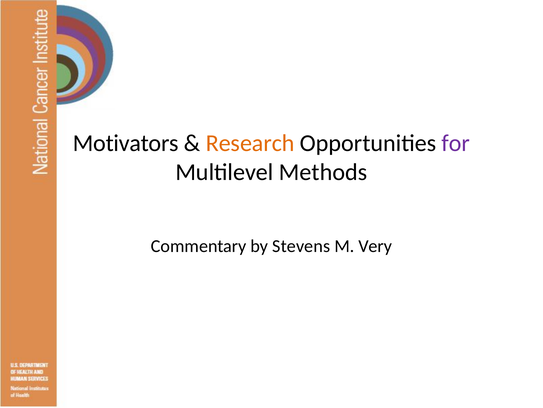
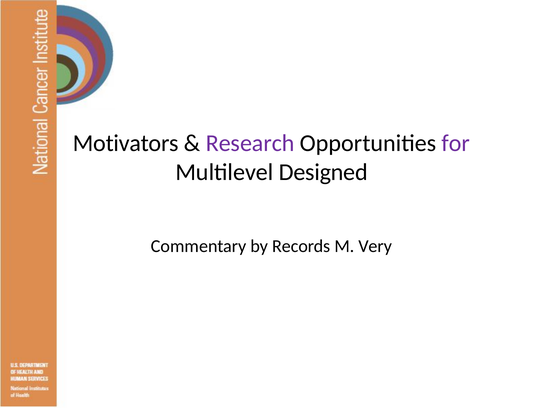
Research colour: orange -> purple (250, 143)
Methods: Methods -> Designed (323, 172)
Stevens: Stevens -> Records (301, 246)
